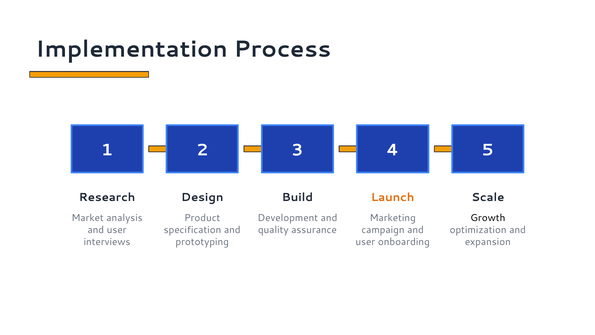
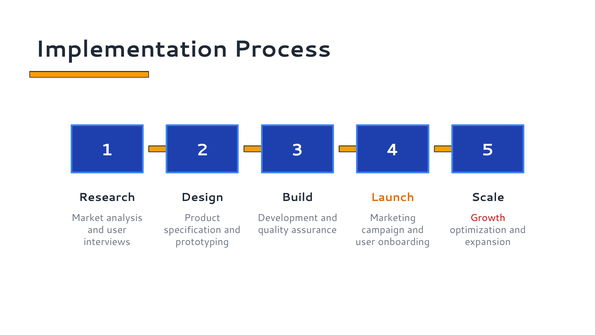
Growth colour: black -> red (488, 218)
